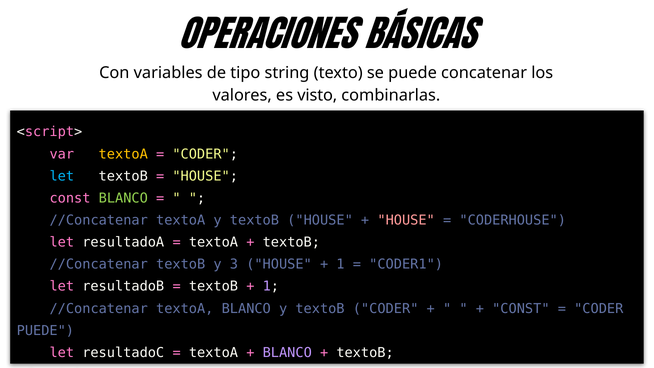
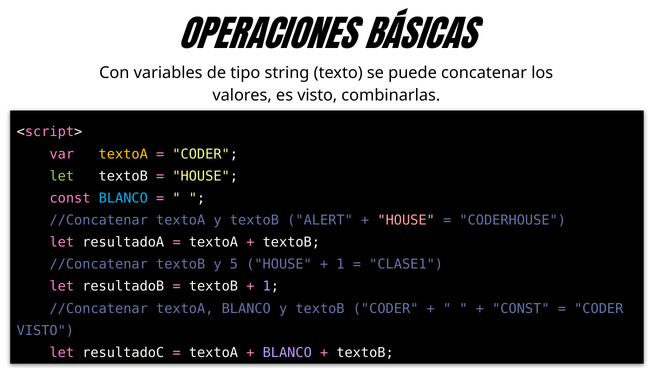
let colour: light blue -> light green (62, 176)
BLANCO colour: light green -> light blue (123, 198)
textoB HOUSE: HOUSE -> ALERT (320, 220)
3: 3 -> 5 (234, 264)
CODER1: CODER1 -> CLASE1 (406, 264)
PUEDE: PUEDE -> VISTO (45, 331)
